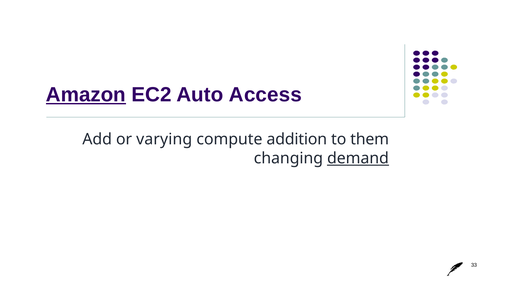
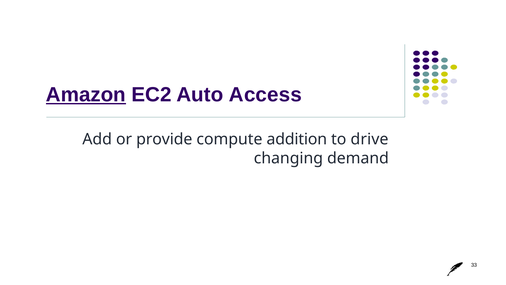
varying: varying -> provide (164, 139)
them: them -> drive (370, 139)
demand underline: present -> none (358, 158)
